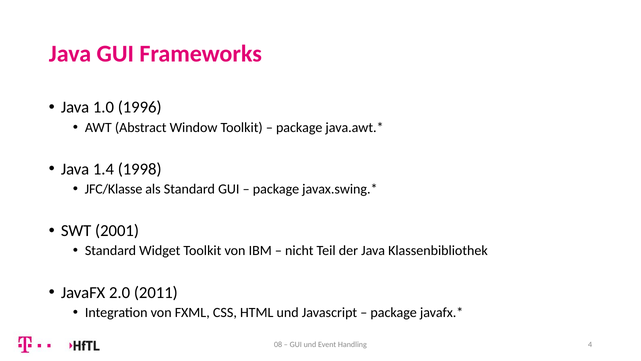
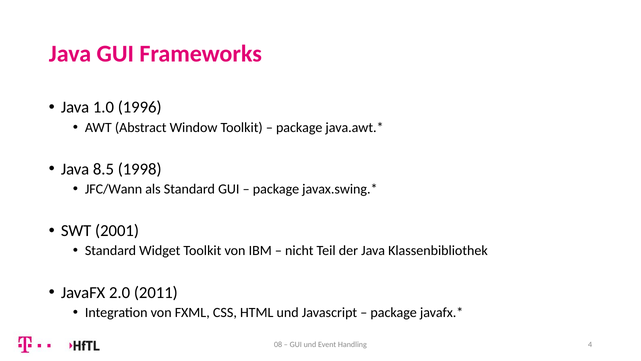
1.4: 1.4 -> 8.5 (103, 169)
JFC/Klasse: JFC/Klasse -> JFC/Wann (114, 189)
